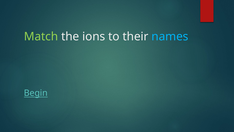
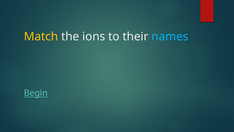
Match colour: light green -> yellow (41, 37)
